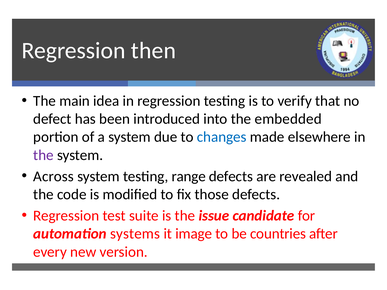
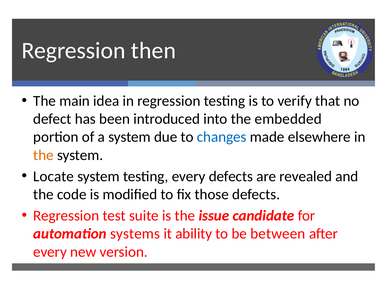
the colour: purple -> orange (43, 155)
Across: Across -> Locate (54, 176)
testing range: range -> every (189, 176)
image: image -> ability (194, 234)
countries: countries -> between (278, 234)
